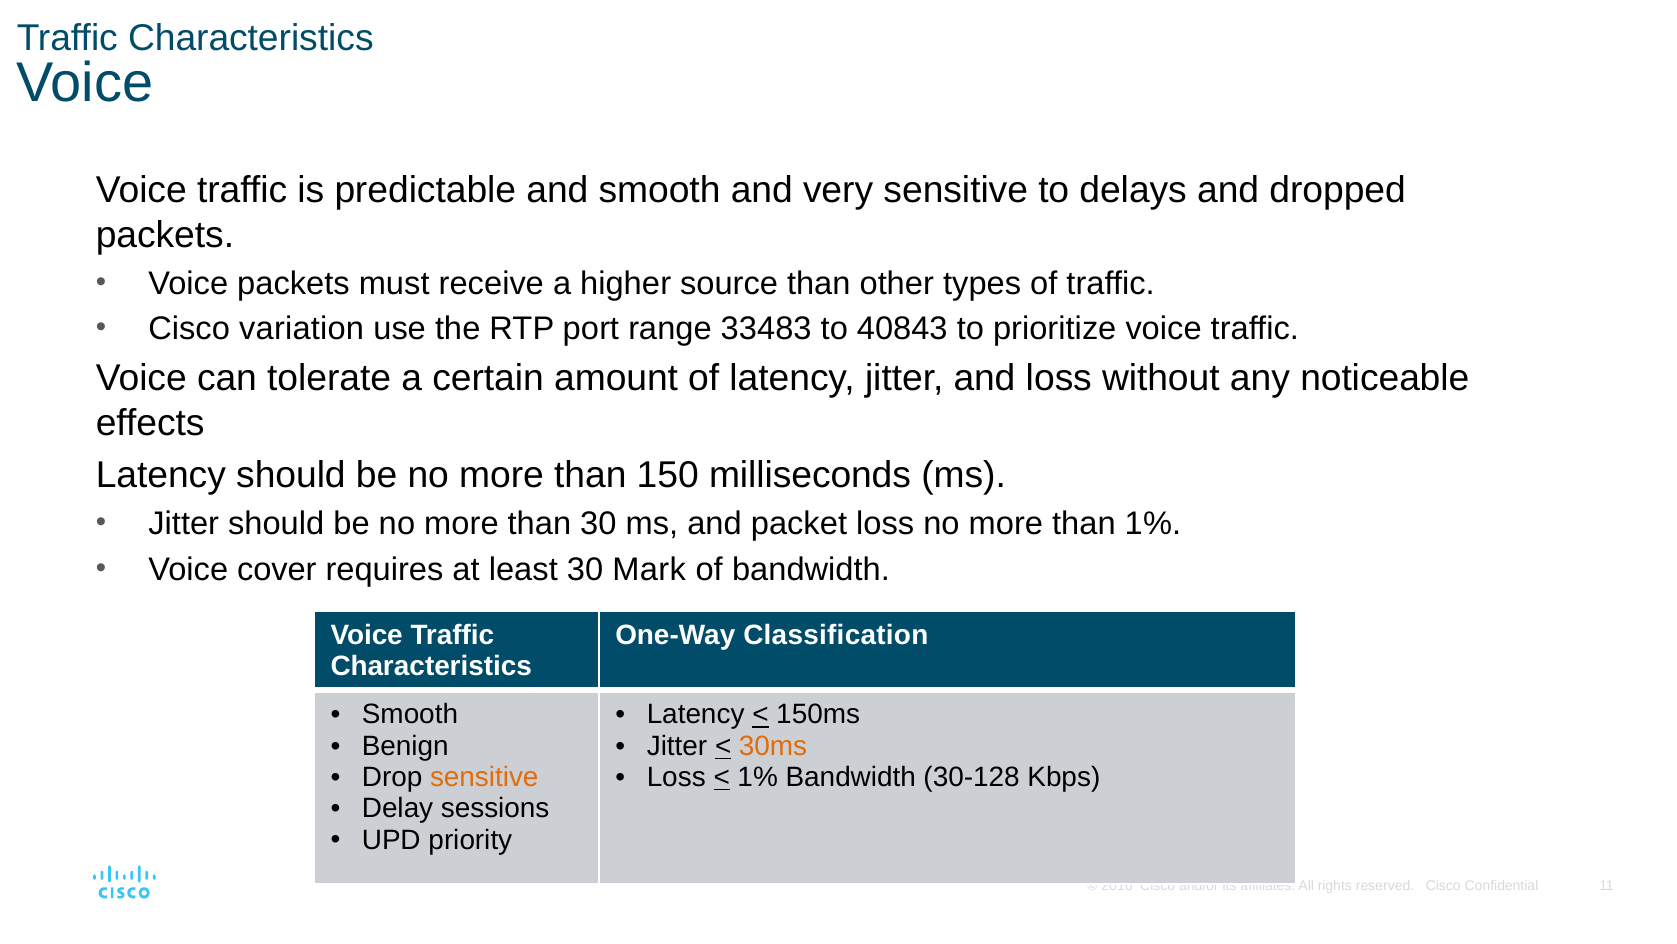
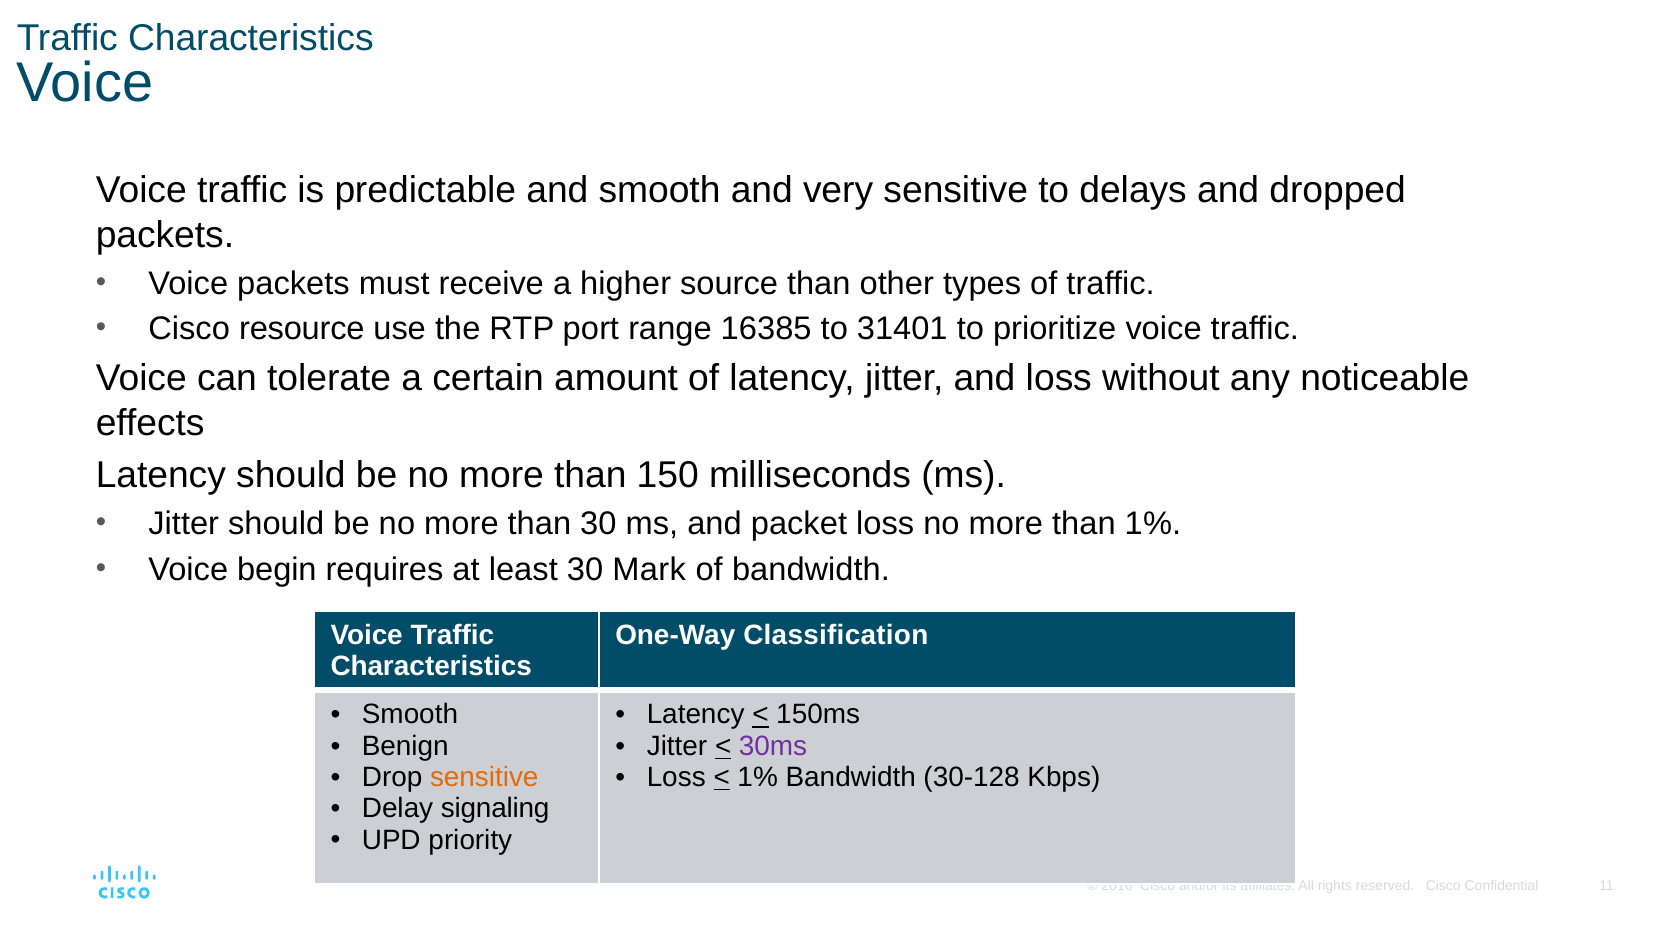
variation: variation -> resource (302, 329)
33483: 33483 -> 16385 (766, 329)
40843: 40843 -> 31401 (902, 329)
cover: cover -> begin (277, 569)
30ms colour: orange -> purple (773, 745)
sessions: sessions -> signaling (495, 808)
